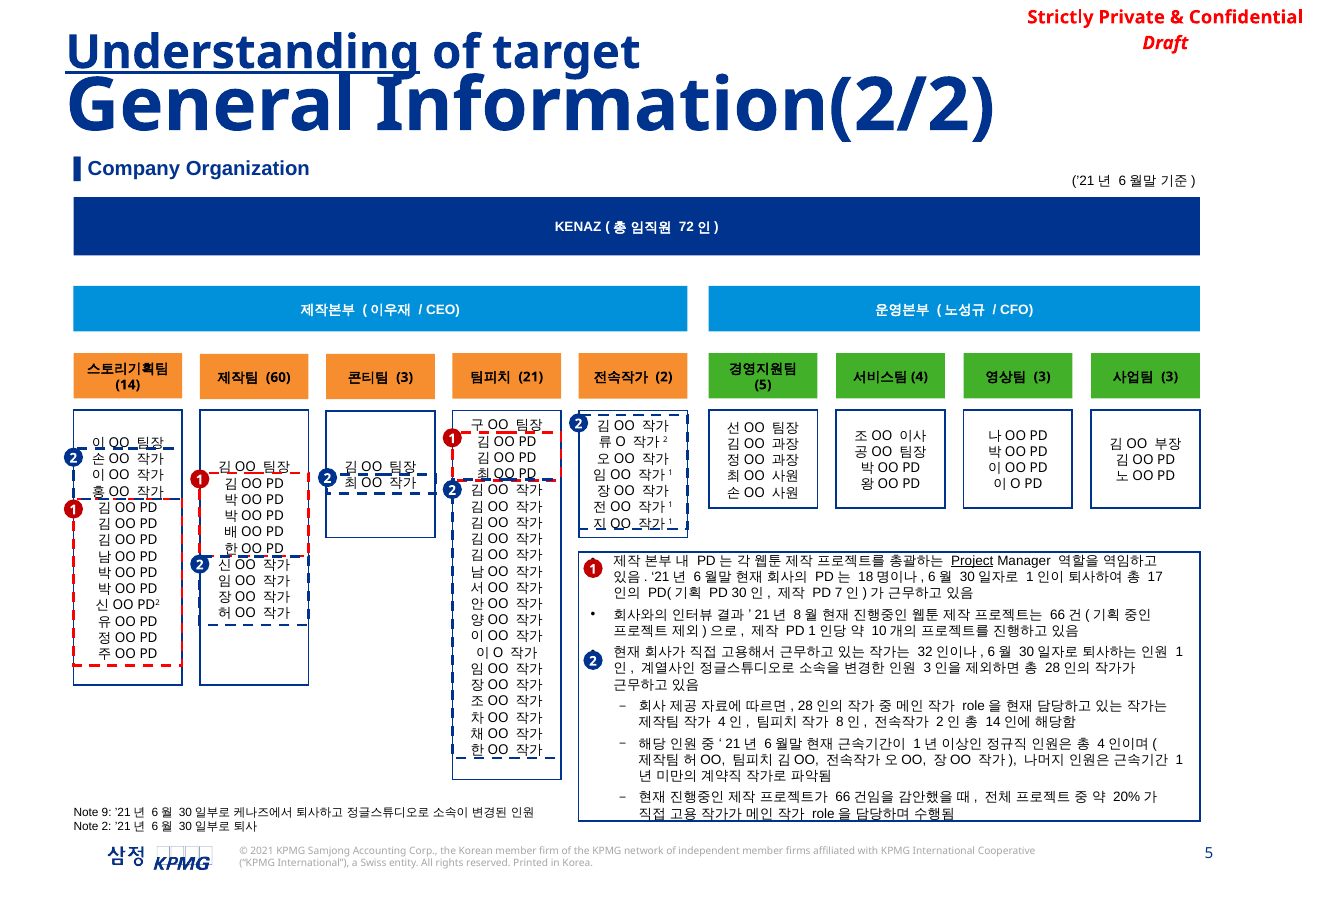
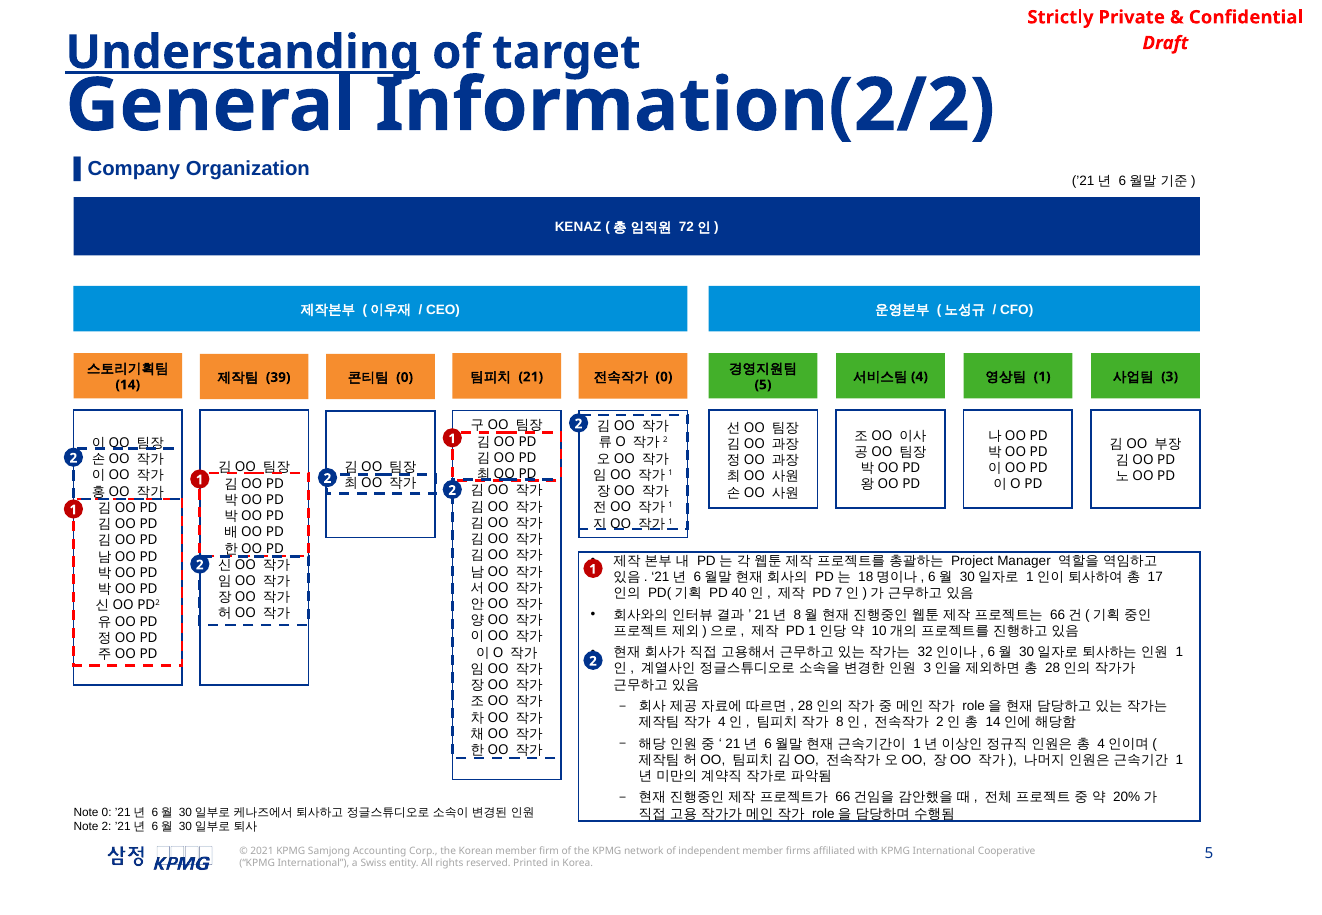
3: 3 -> 1 (1042, 377)
2: 2 -> 0 (664, 377)
60: 60 -> 39 (278, 378)
3: 3 -> 0 (405, 378)
Project underline: present -> none (972, 561)
30: 30 -> 40 (739, 594)
Note 9: 9 -> 0 (107, 812)
